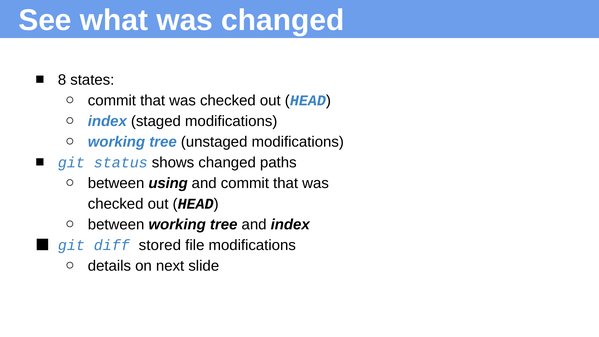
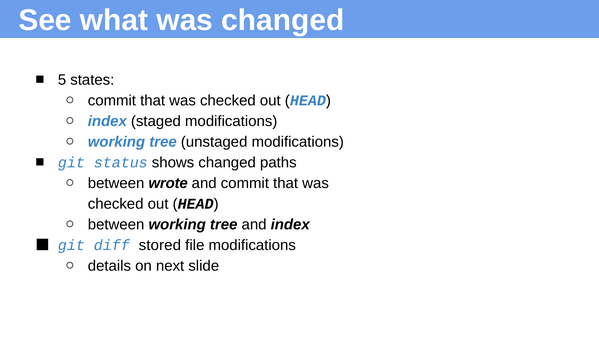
8: 8 -> 5 (62, 80)
using: using -> wrote (168, 183)
